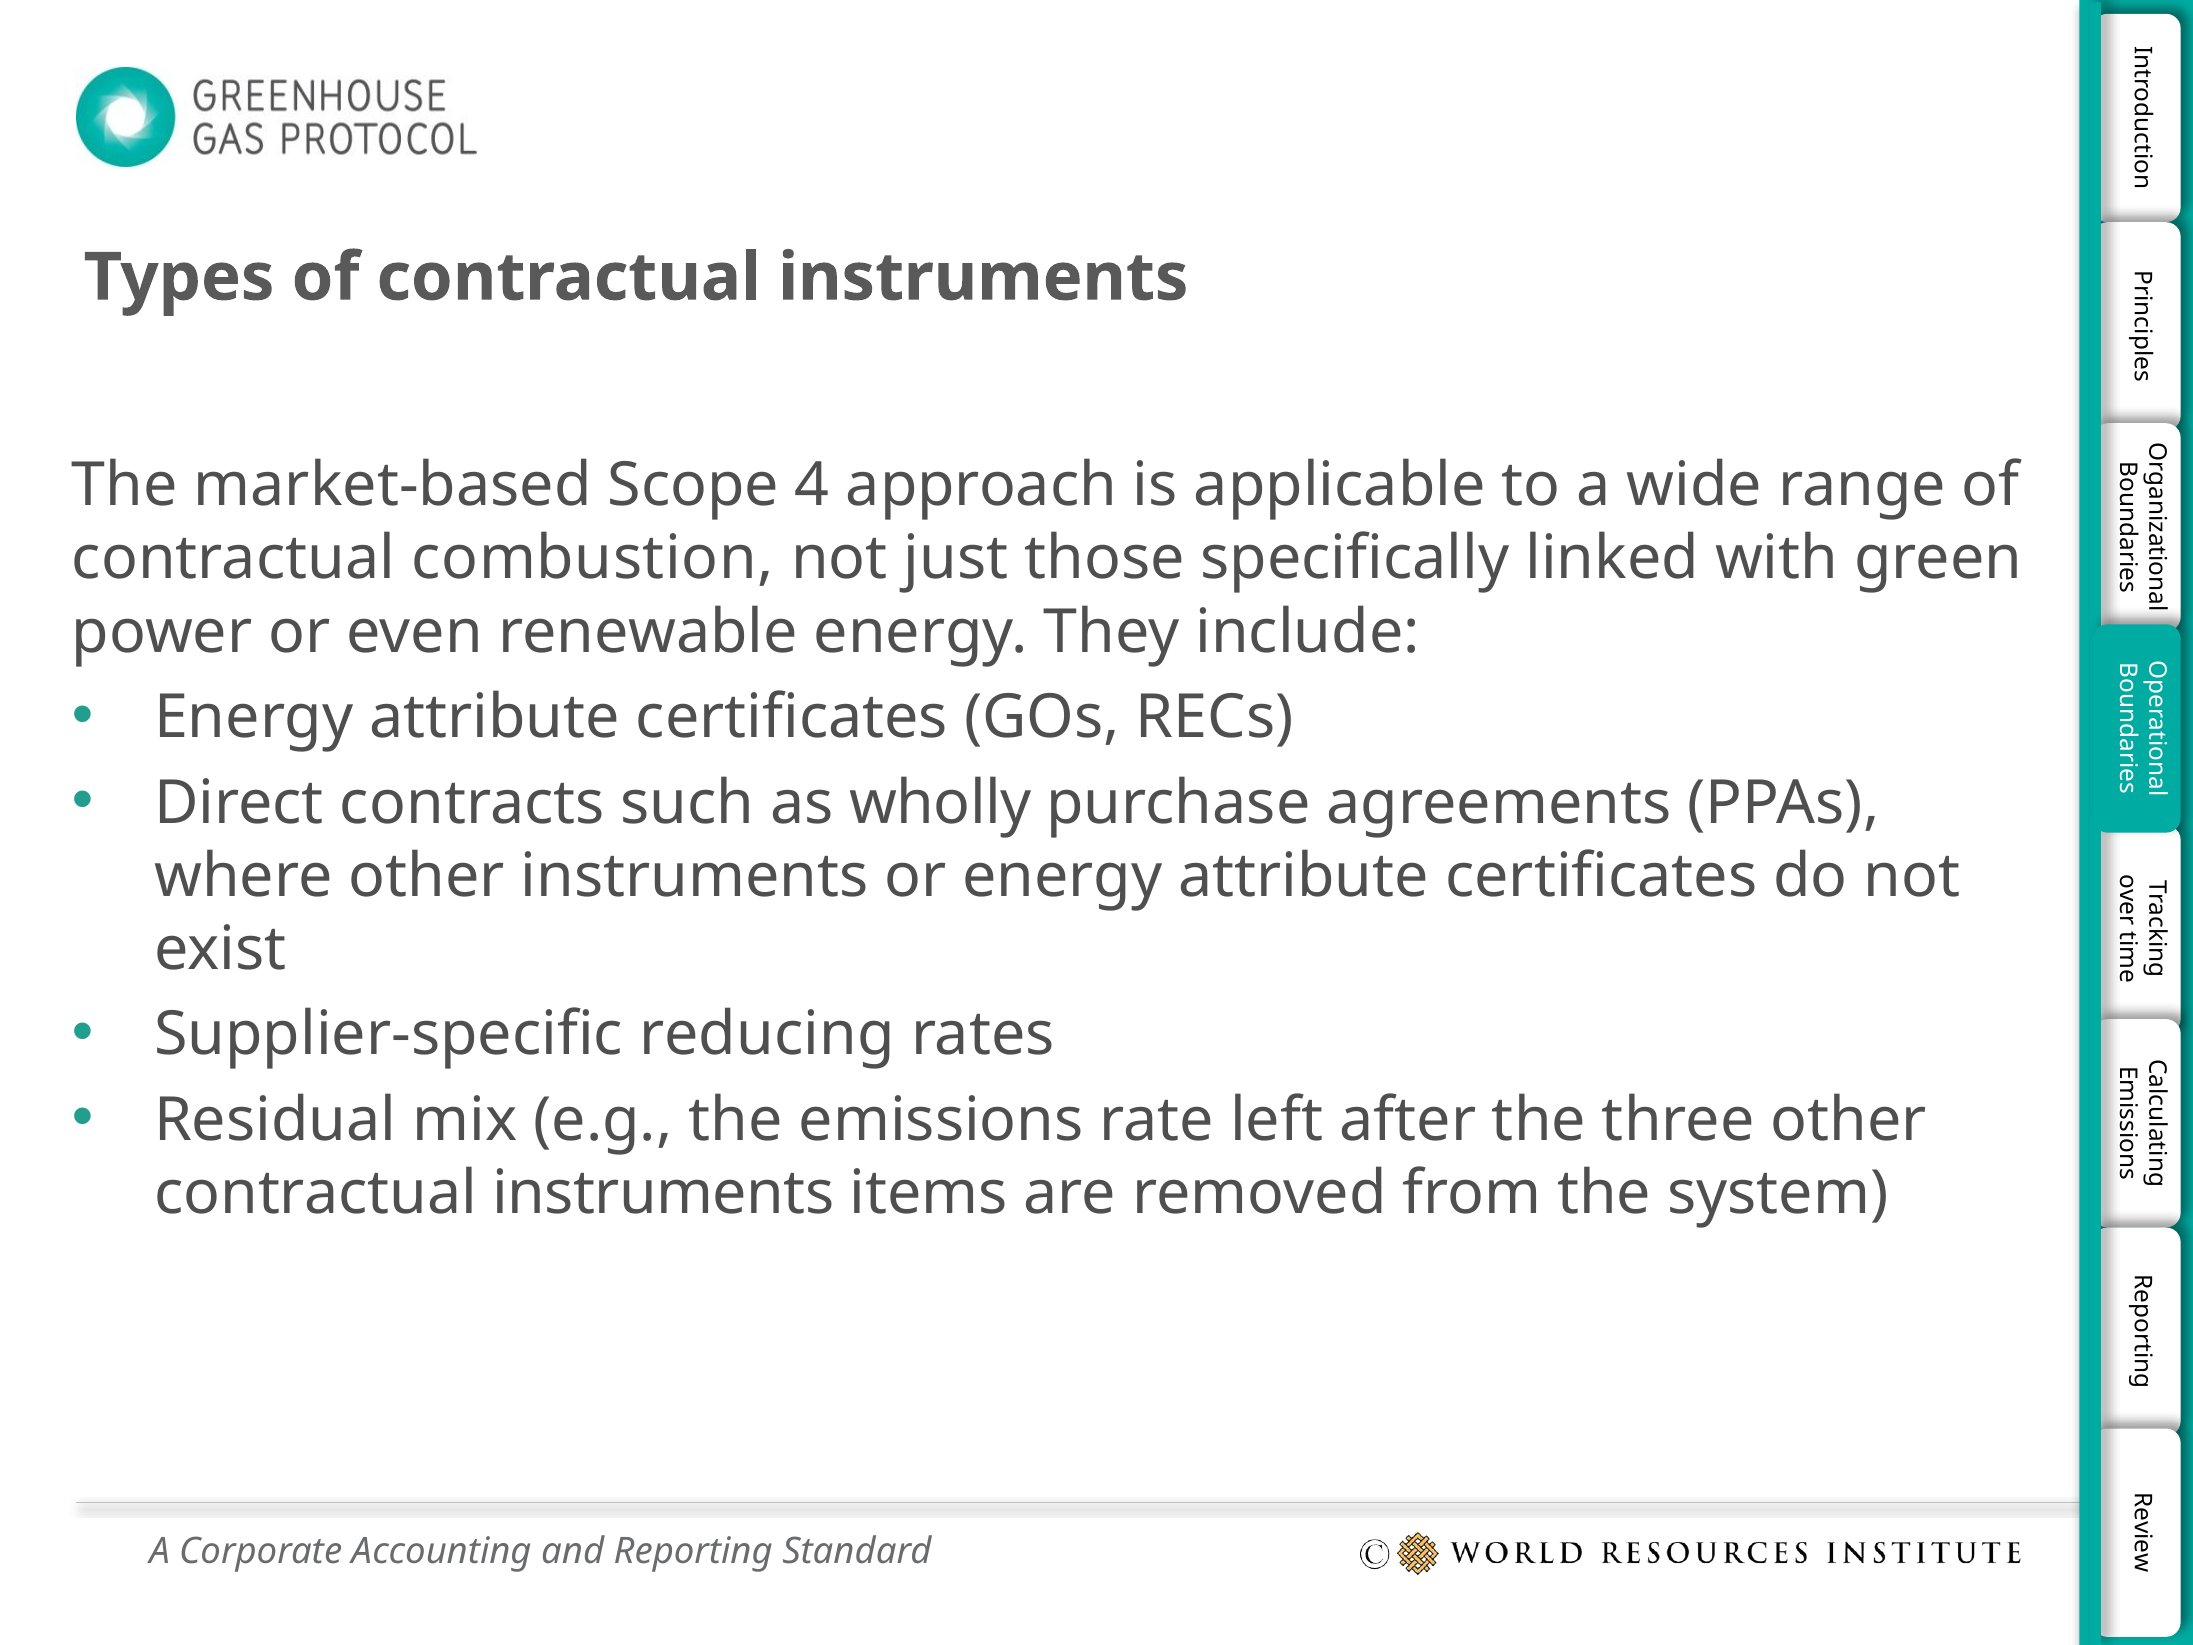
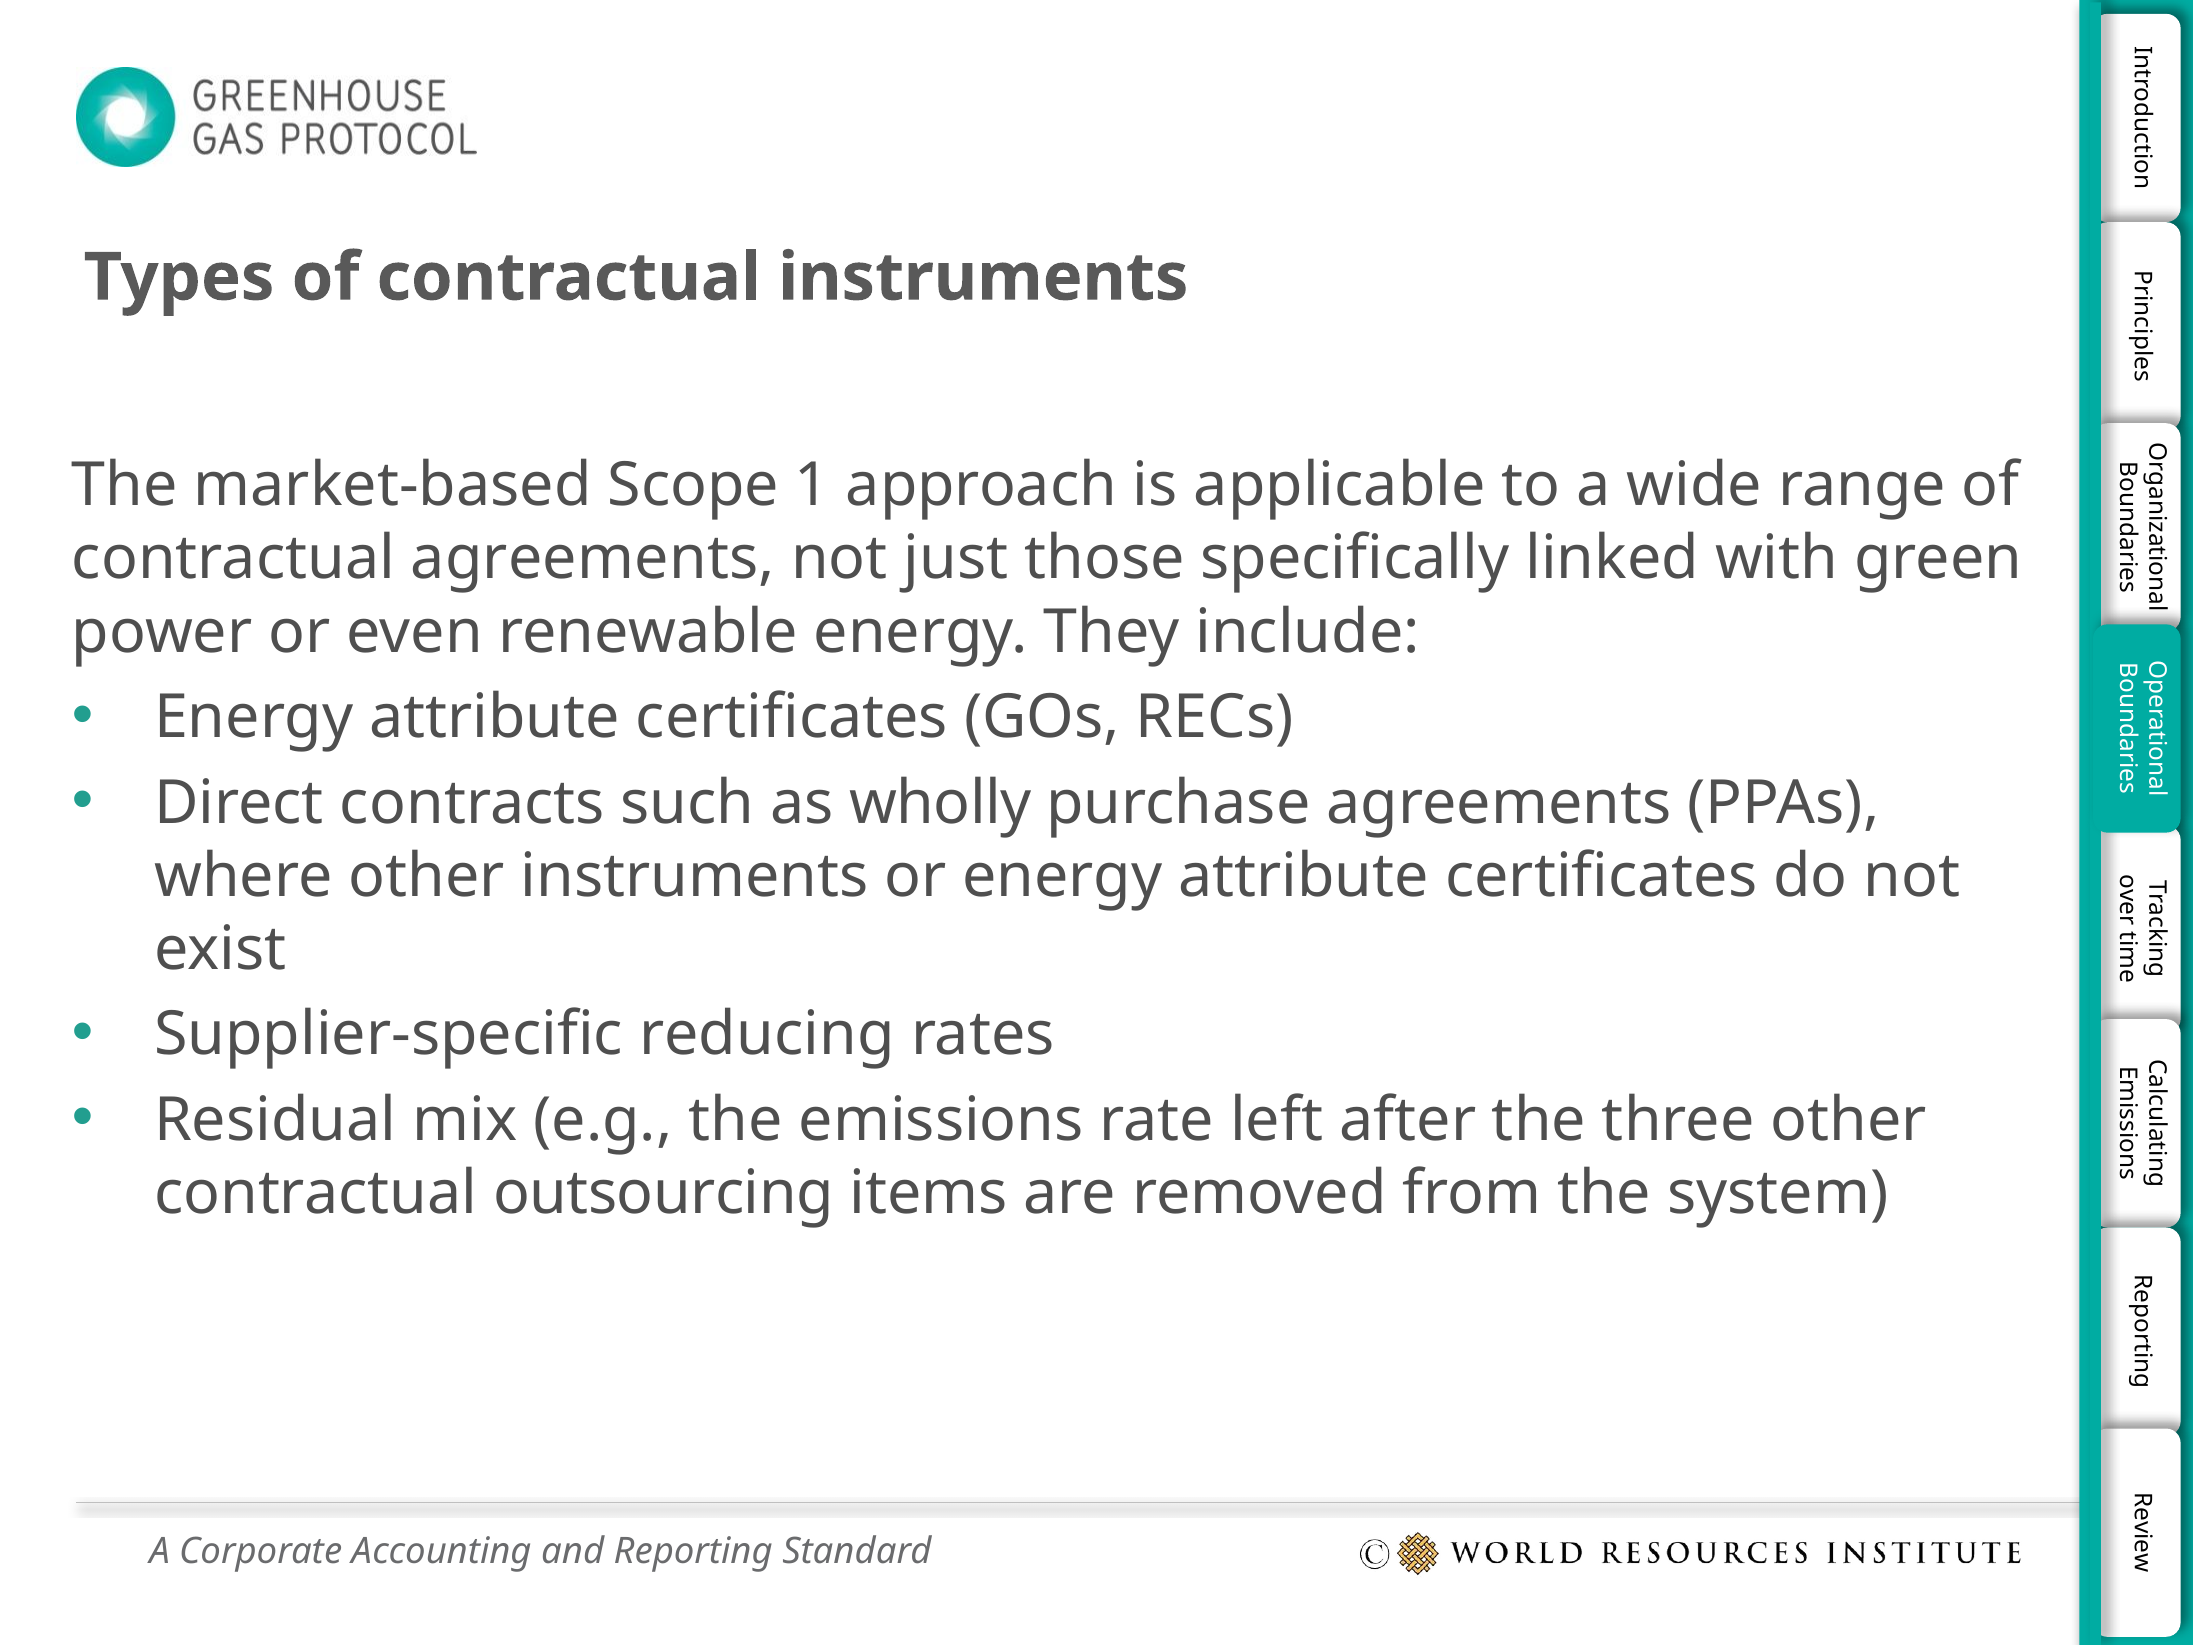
4: 4 -> 1 (812, 486)
contractual combustion: combustion -> agreements (593, 559)
instruments: instruments -> outsourcing (663, 1193)
